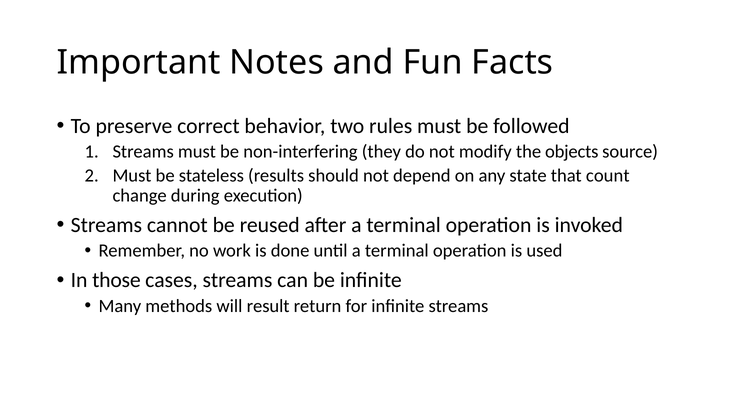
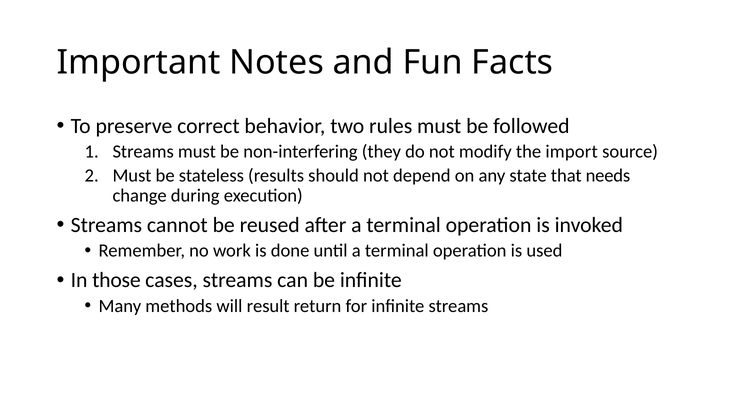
objects: objects -> import (572, 151)
count: count -> needs (608, 175)
